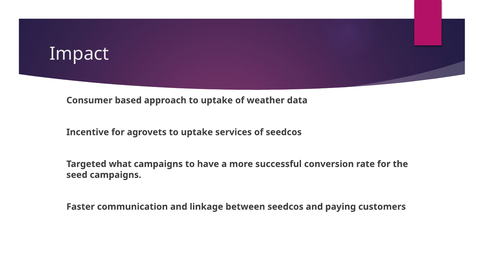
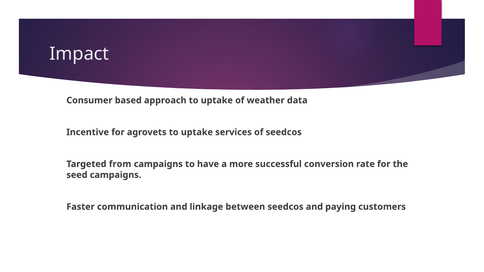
what: what -> from (120, 164)
